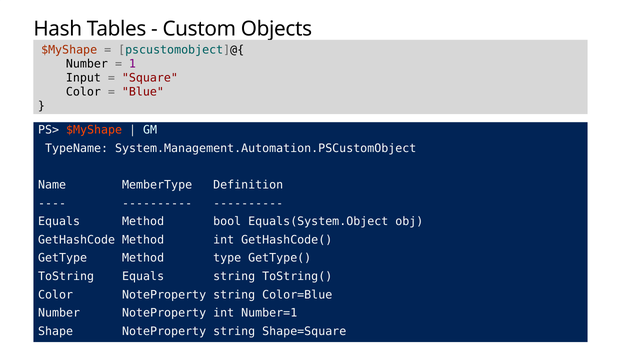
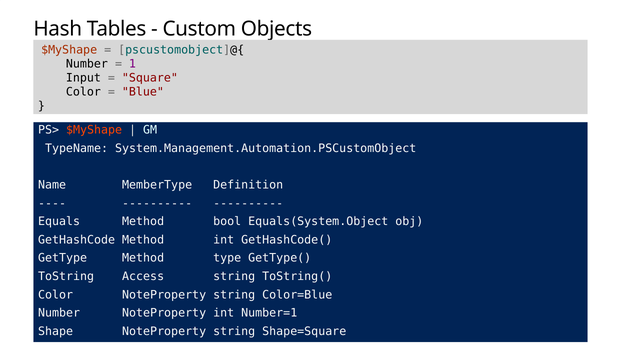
ToString Equals: Equals -> Access (143, 277)
